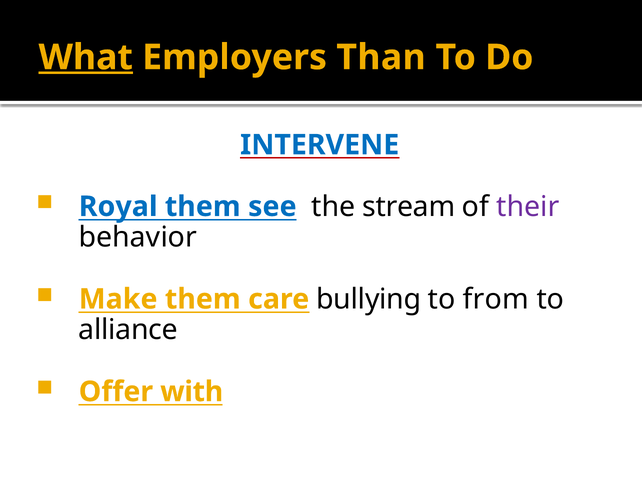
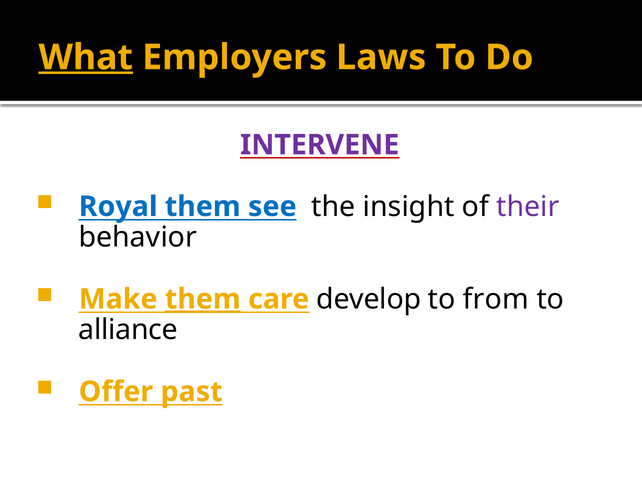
Than: Than -> Laws (381, 57)
INTERVENE colour: blue -> purple (320, 145)
stream: stream -> insight (409, 206)
them underline: none -> present (203, 299)
bullying: bullying -> develop (369, 299)
with: with -> past (192, 391)
